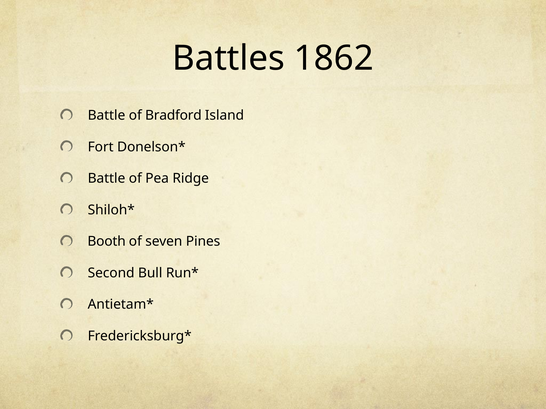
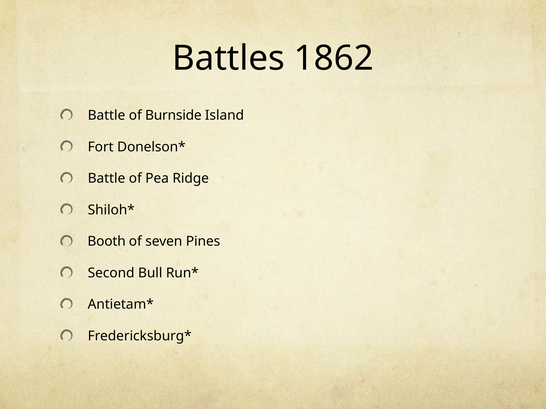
Bradford: Bradford -> Burnside (173, 115)
